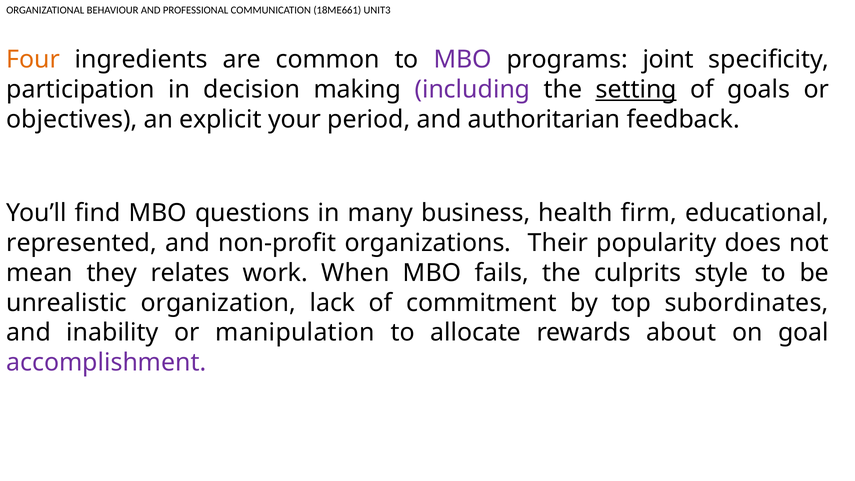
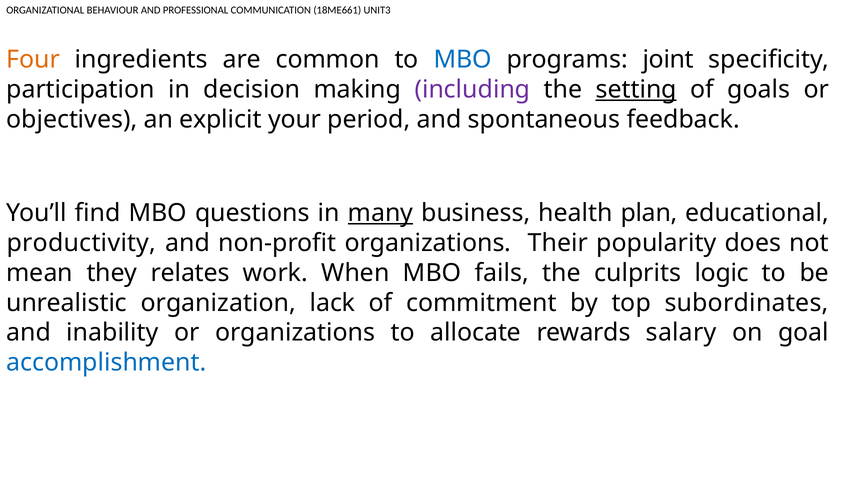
MBO colour: purple -> blue (463, 59)
authoritarian: authoritarian -> spontaneous (544, 119)
many underline: none -> present (380, 213)
firm: firm -> plan (649, 213)
represented: represented -> productivity (81, 243)
style: style -> logic (722, 273)
or manipulation: manipulation -> organizations (295, 333)
about: about -> salary (681, 333)
accomplishment colour: purple -> blue (106, 363)
